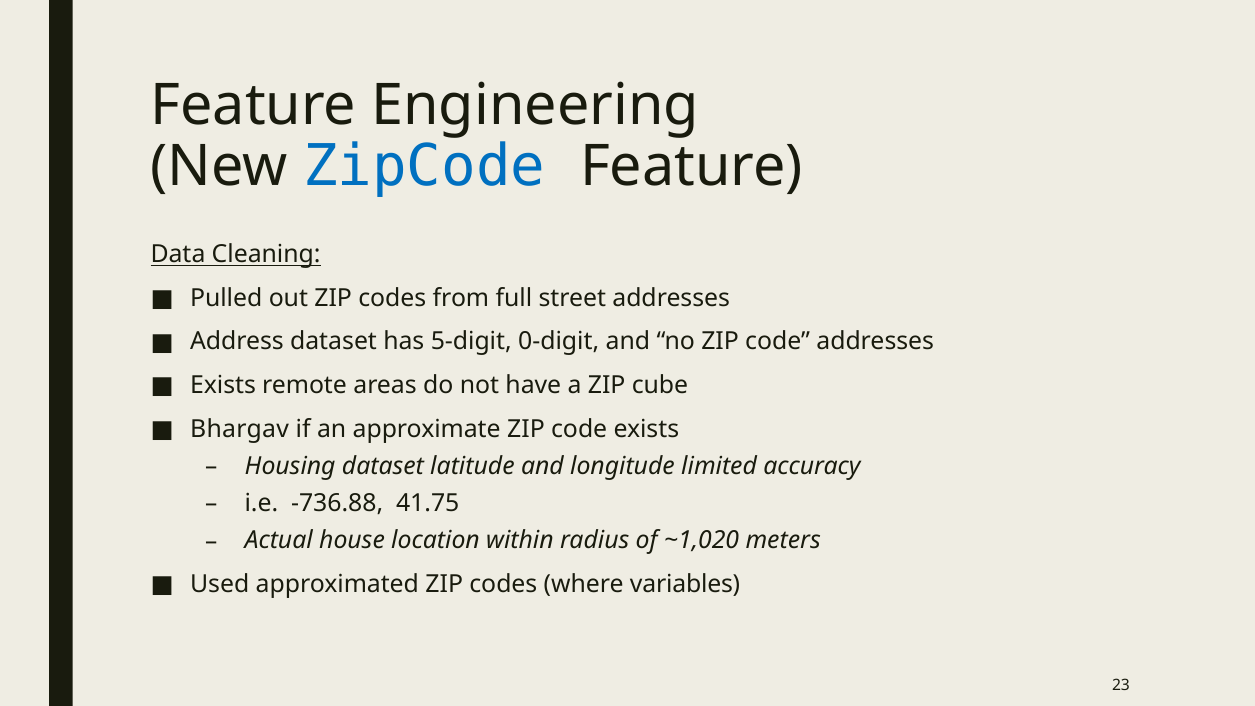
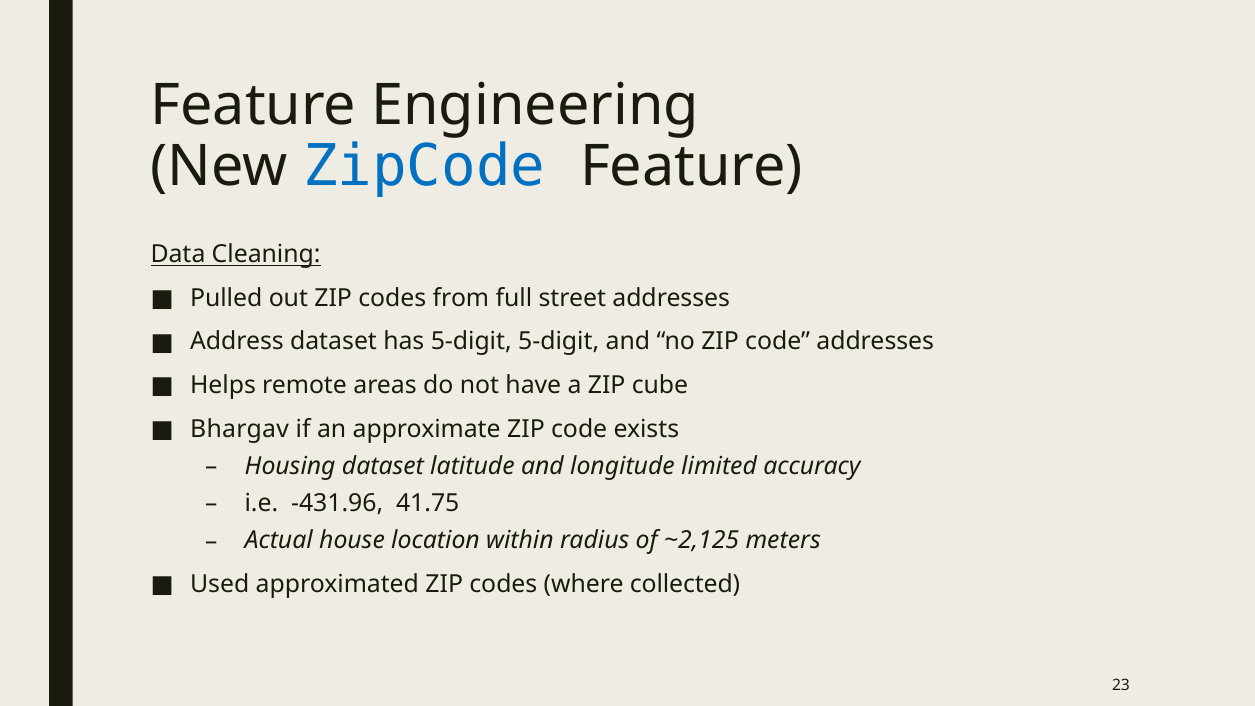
5-digit 0-digit: 0-digit -> 5-digit (559, 342)
Exists: Exists -> Helps (223, 385)
-736.88: -736.88 -> -431.96 (337, 503)
~1,020: ~1,020 -> ~2,125 (702, 541)
variables: variables -> collected (685, 584)
